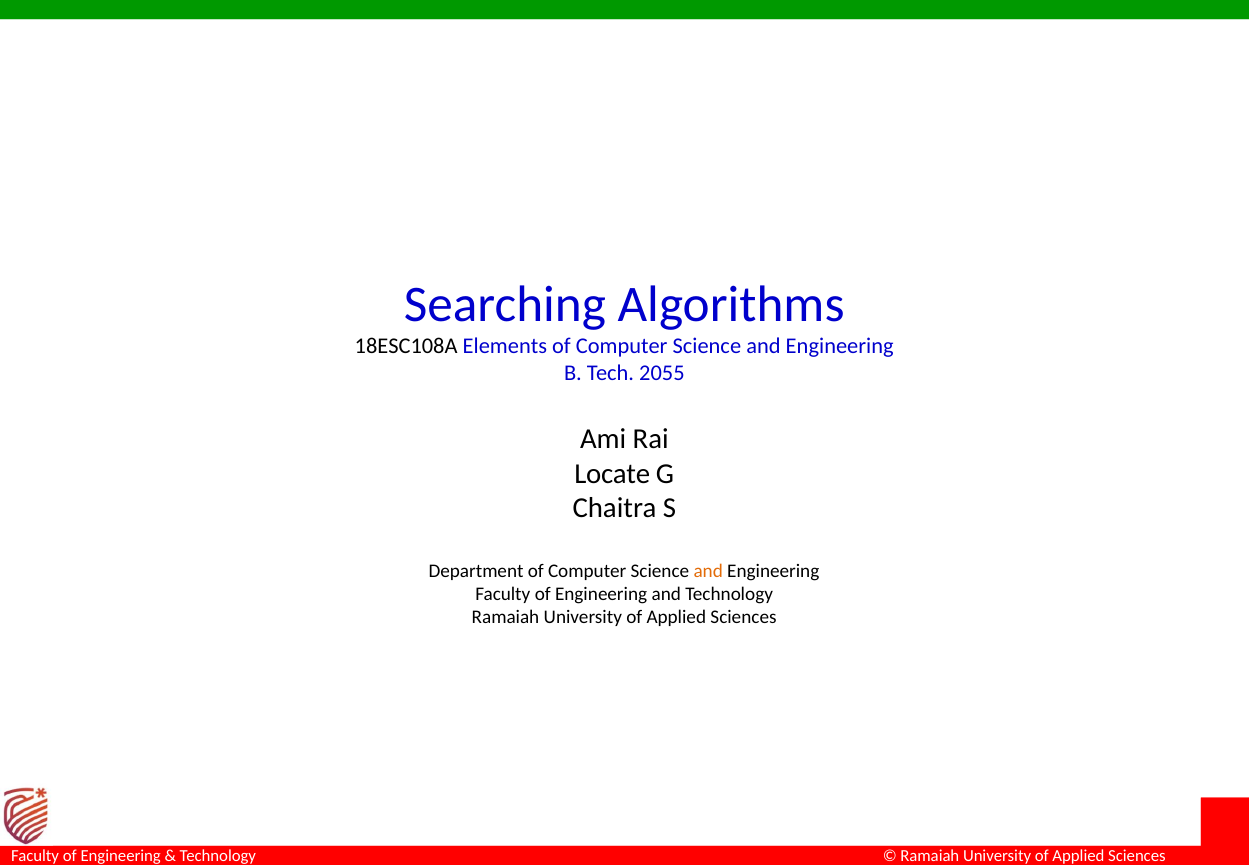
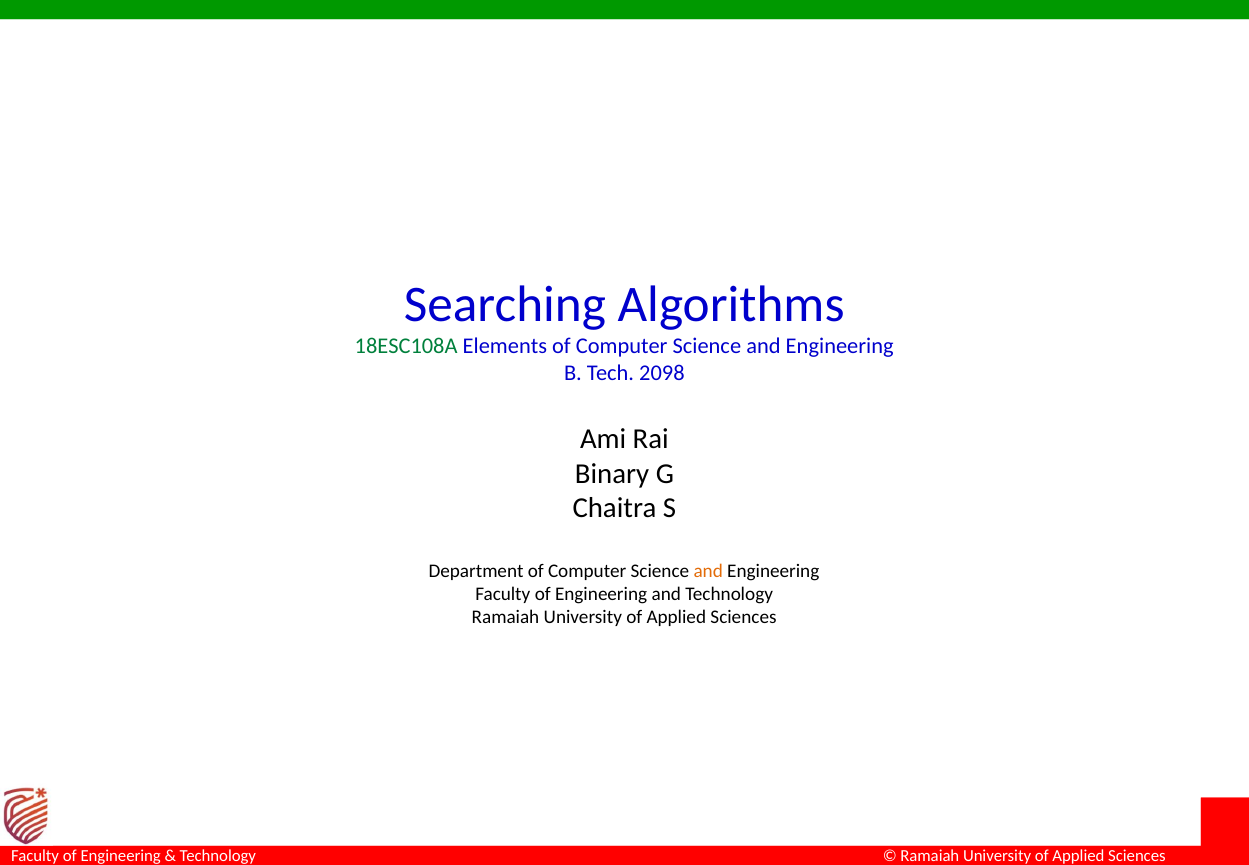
18ESC108A colour: black -> green (406, 346)
2055: 2055 -> 2098 (662, 373)
Locate: Locate -> Binary (612, 474)
